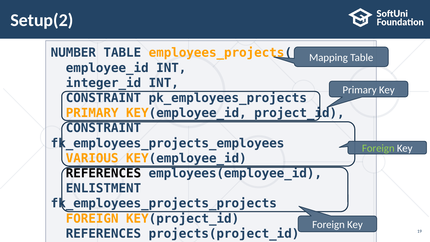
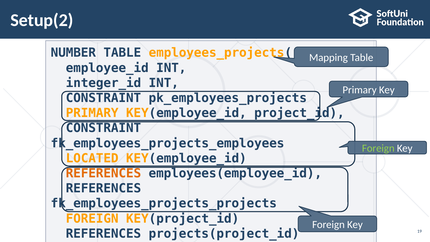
VARIOUS: VARIOUS -> LOCATED (92, 158)
REFERENCES colour: black -> orange (103, 173)
ENLISTMENT: ENLISTMENT -> REFERENCES (103, 188)
